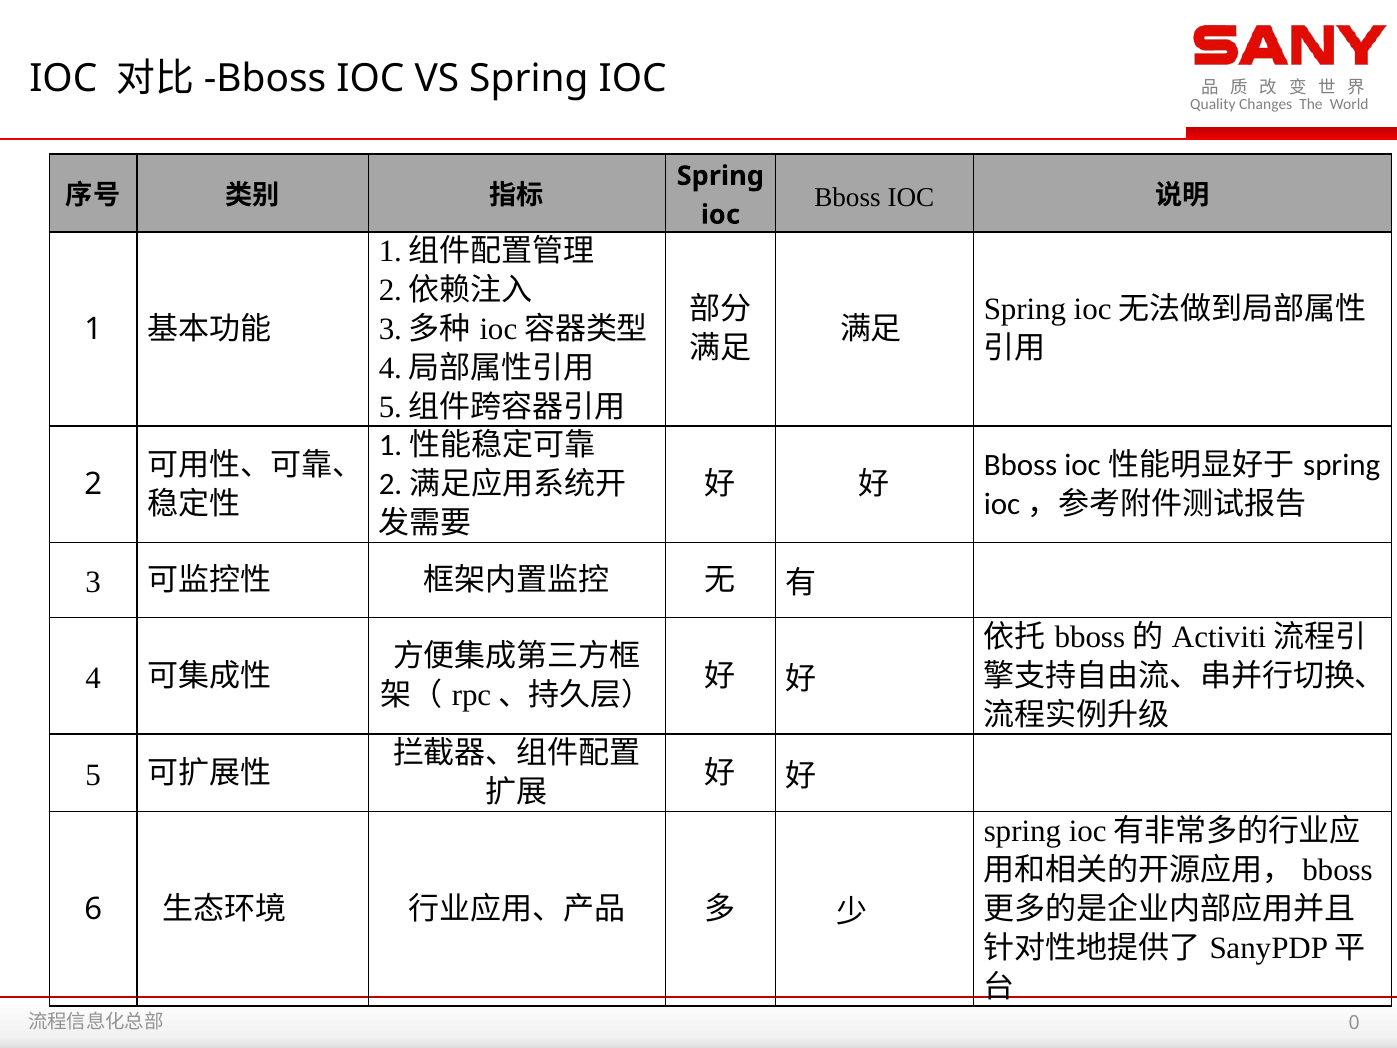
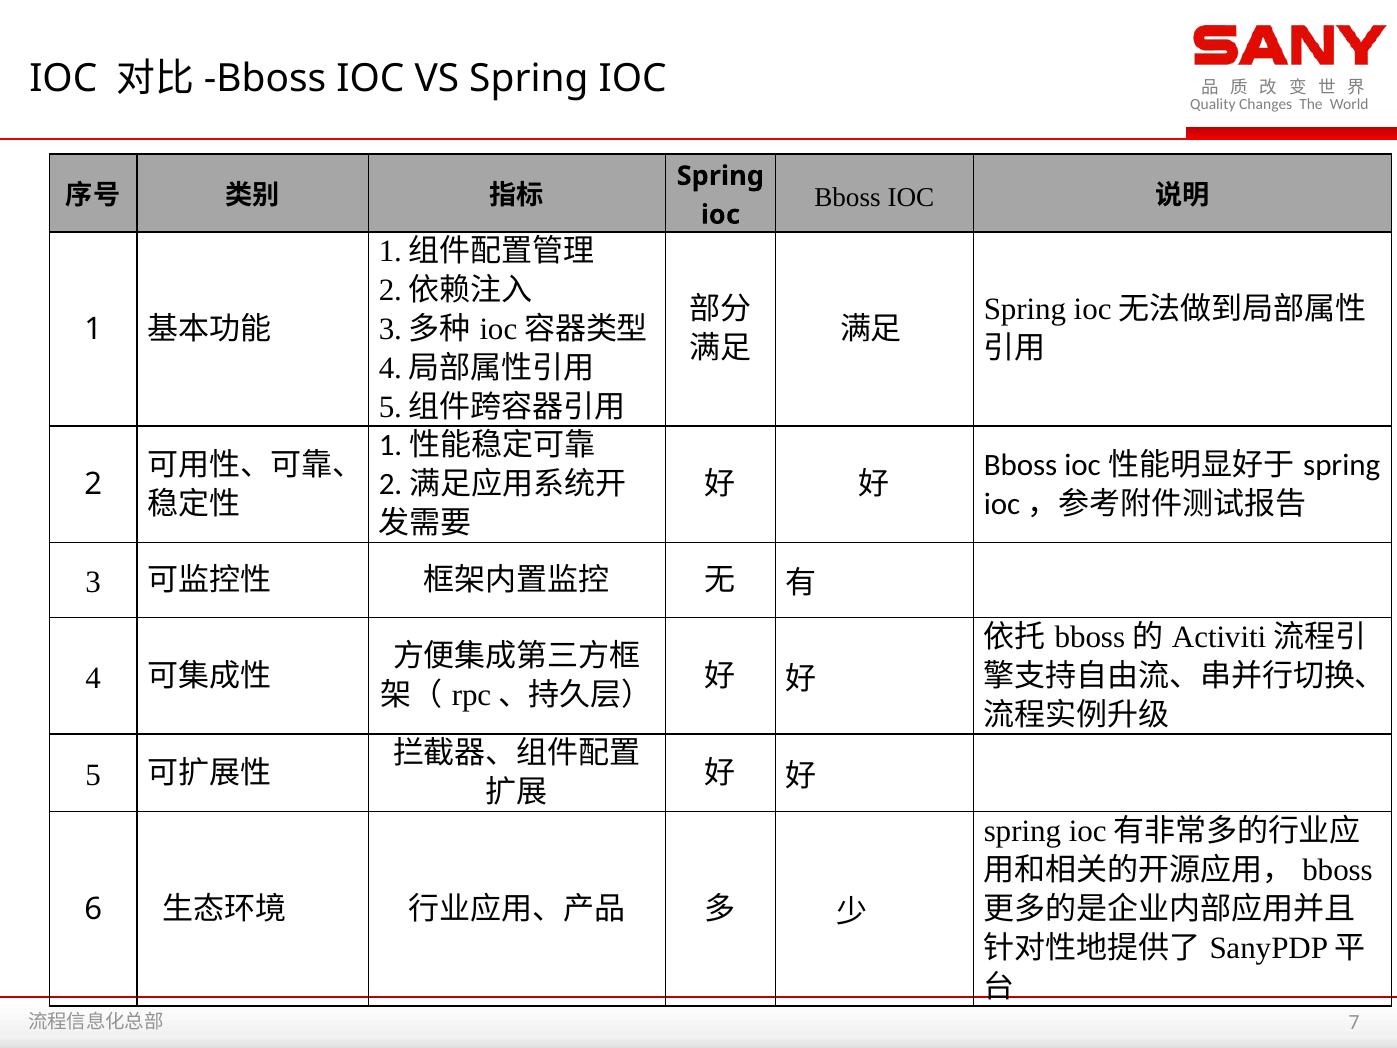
0: 0 -> 7 (1354, 1023)
